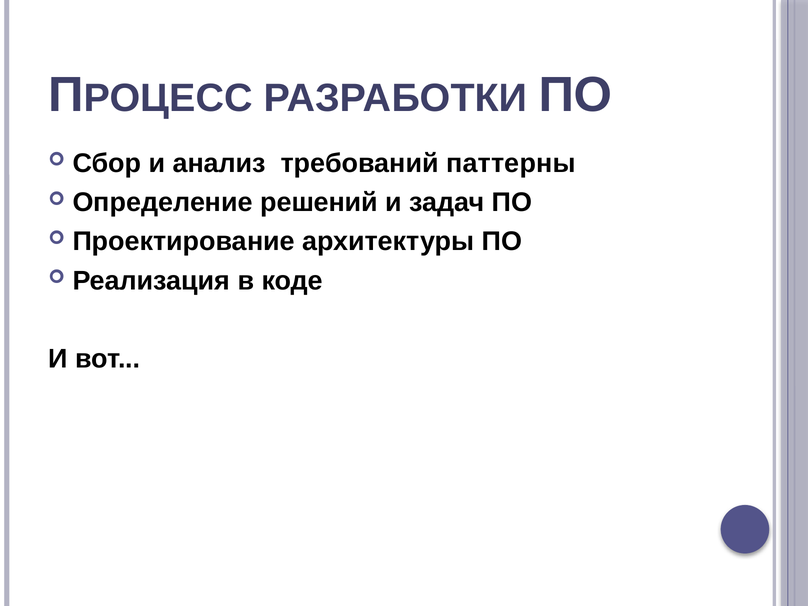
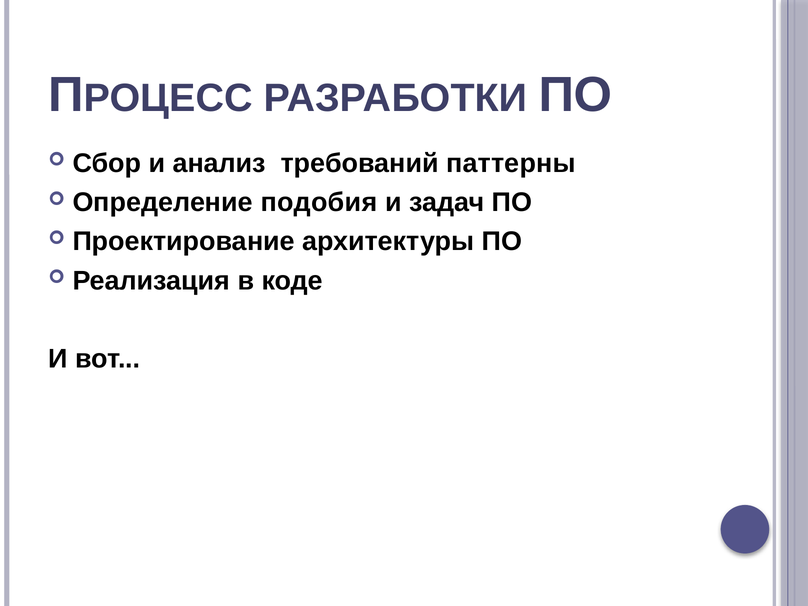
решений: решений -> подобия (319, 202)
